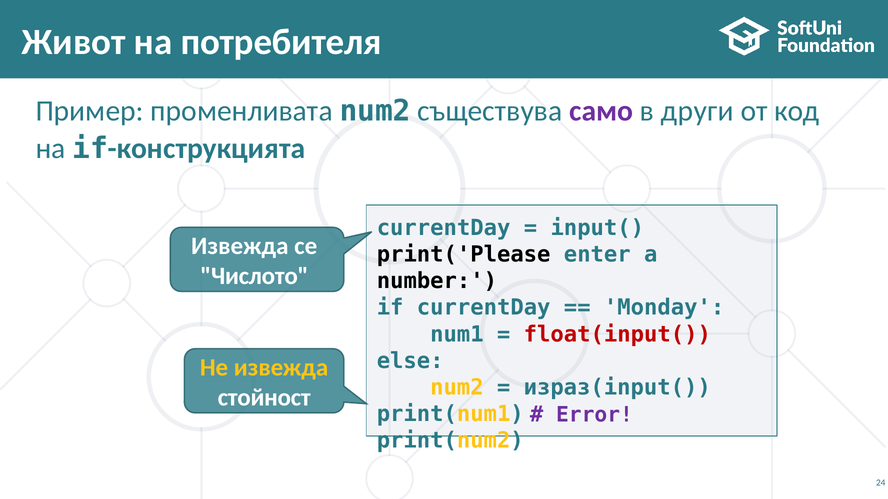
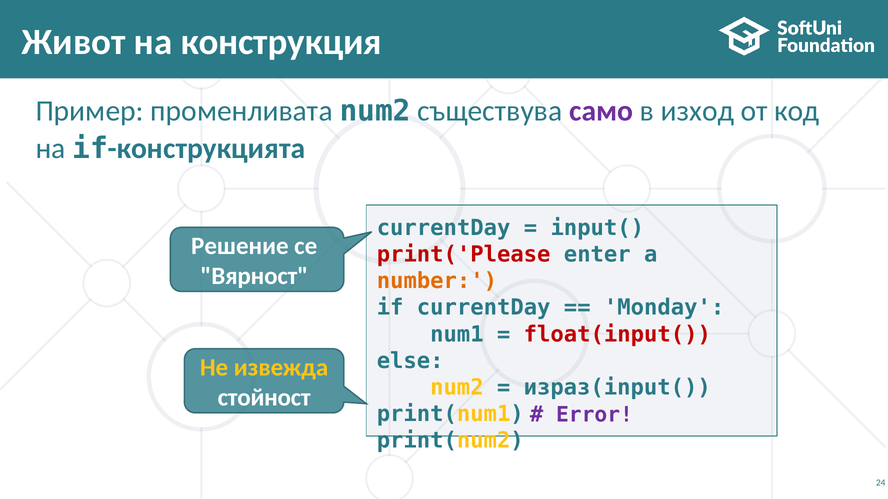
потребителя: потребителя -> конструкция (281, 42)
други: други -> изход (697, 111)
Извежда: Извежда -> Решение (240, 246)
print('Please colour: black -> red (464, 255)
Числото: Числото -> Вярност (254, 276)
number colour: black -> orange (437, 281)
